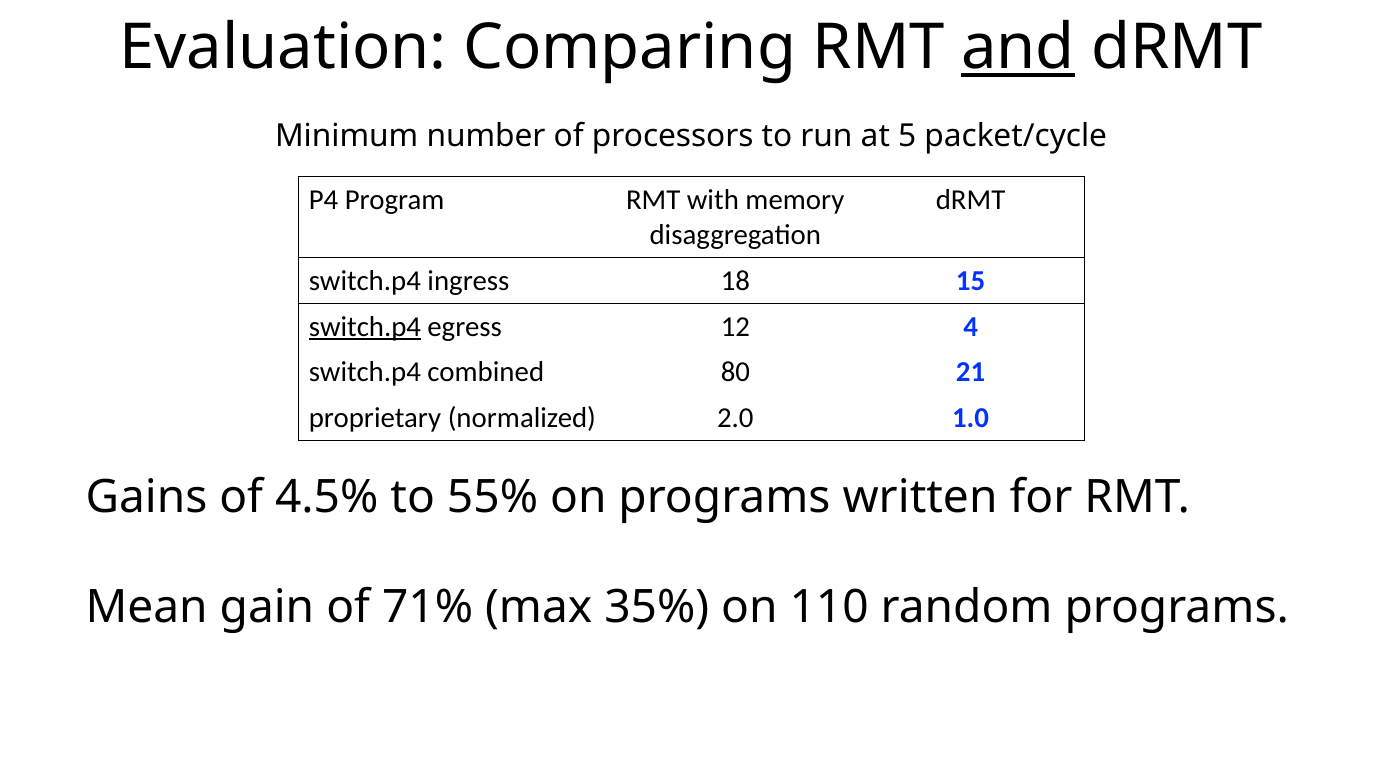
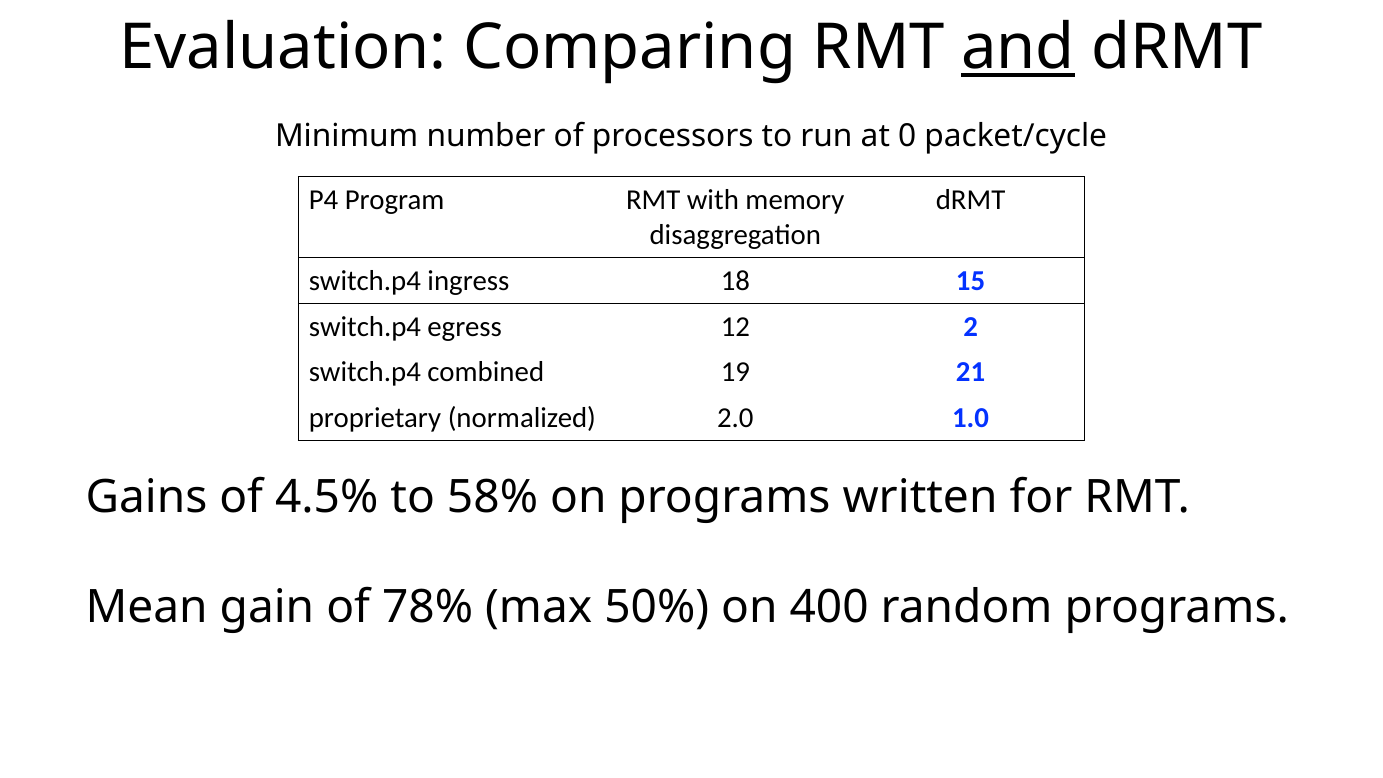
5: 5 -> 0 (907, 136)
switch.p4 underline: present -> none (365, 326)
4: 4 -> 2 (971, 326)
80: 80 -> 19 (735, 372)
55%: 55% -> 58% (493, 497)
71%: 71% -> 78% (428, 607)
35%: 35% -> 50% (657, 607)
110: 110 -> 400 (829, 607)
